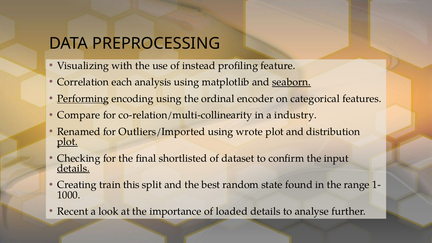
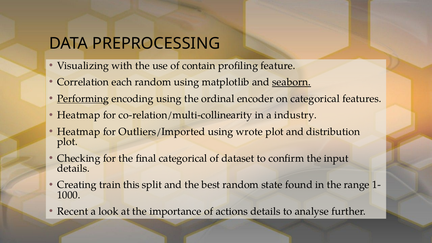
instead: instead -> contain (199, 66)
each analysis: analysis -> random (153, 82)
Compare: Compare -> Heatmap (79, 115)
Renamed: Renamed -> Heatmap (79, 132)
plot underline: present -> none (67, 142)
final shortlisted: shortlisted -> categorical (183, 158)
details underline: present -> none (73, 168)
loaded: loaded -> actions (232, 212)
